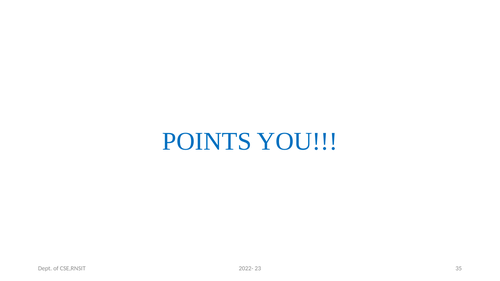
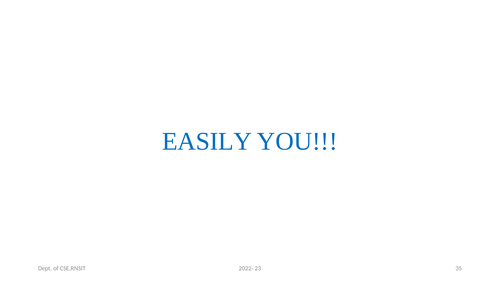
POINTS: POINTS -> EASILY (207, 142)
